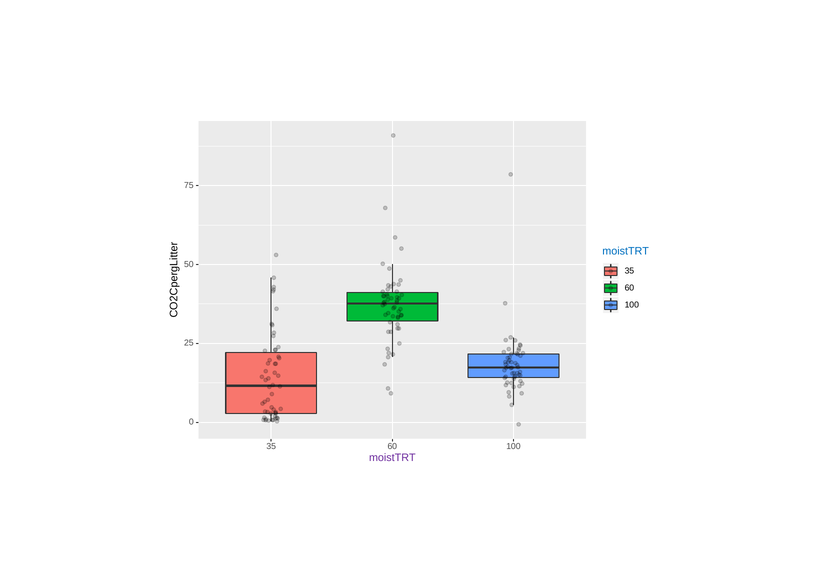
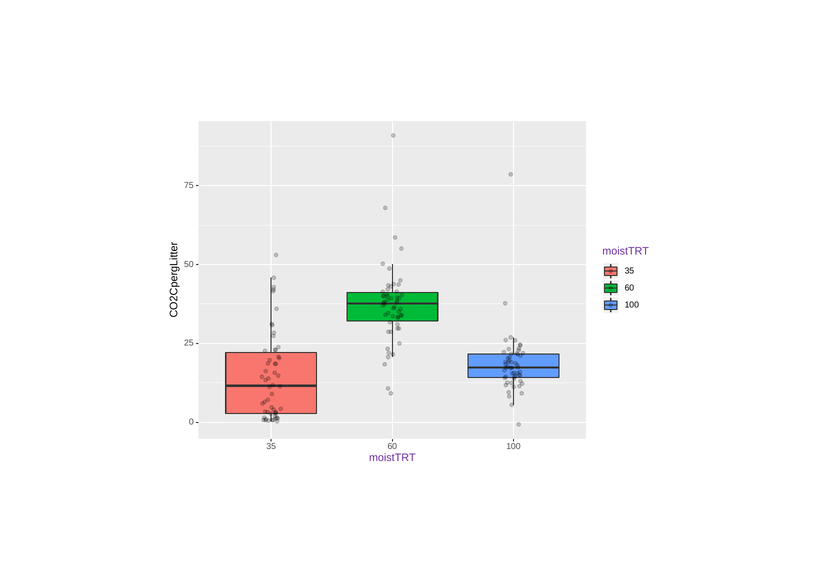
moistTRT colour: blue -> purple (626, 251)
